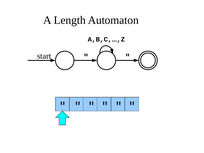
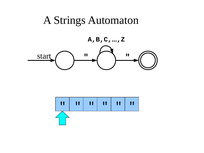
Length: Length -> Strings (70, 20)
